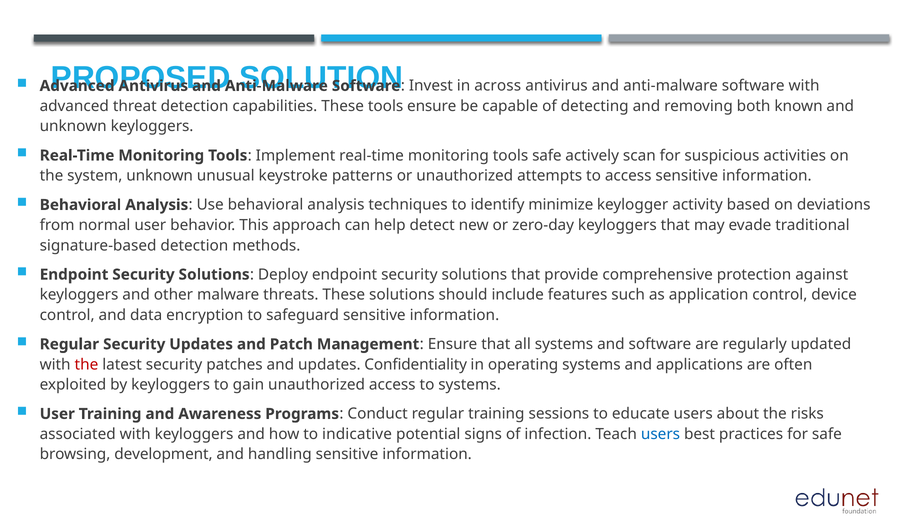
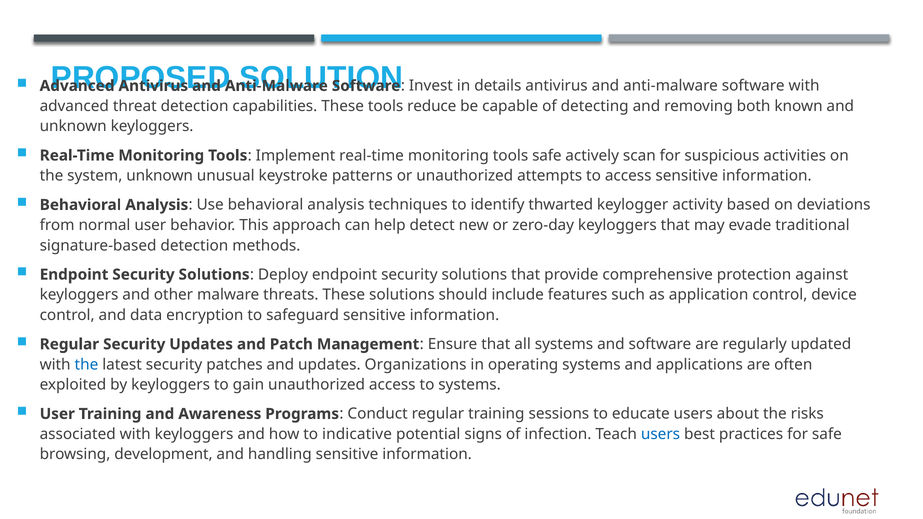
across: across -> details (498, 86)
tools ensure: ensure -> reduce (432, 106)
minimize: minimize -> thwarted (561, 205)
the colour: red -> blue (86, 365)
Confidentiality: Confidentiality -> Organizations (416, 365)
